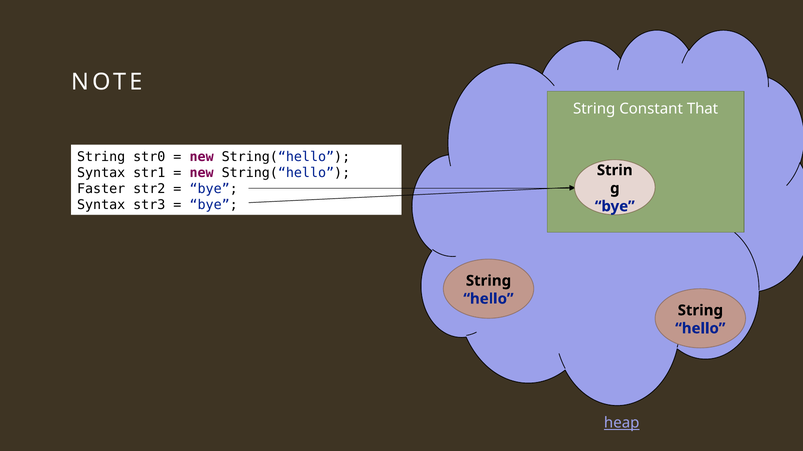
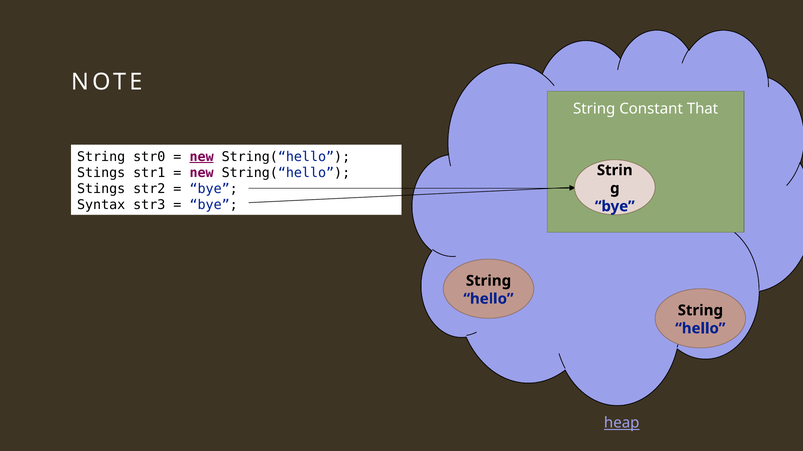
new underline: none -> present (202, 157)
Syntax: Syntax -> Stings (101, 173)
Faster: Faster -> Stings (101, 189)
